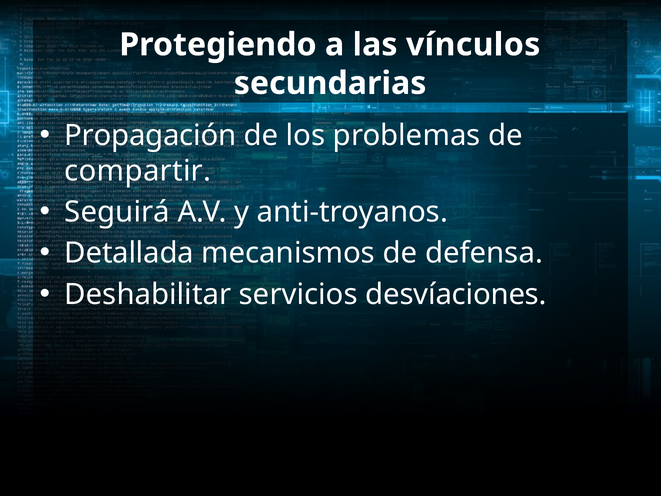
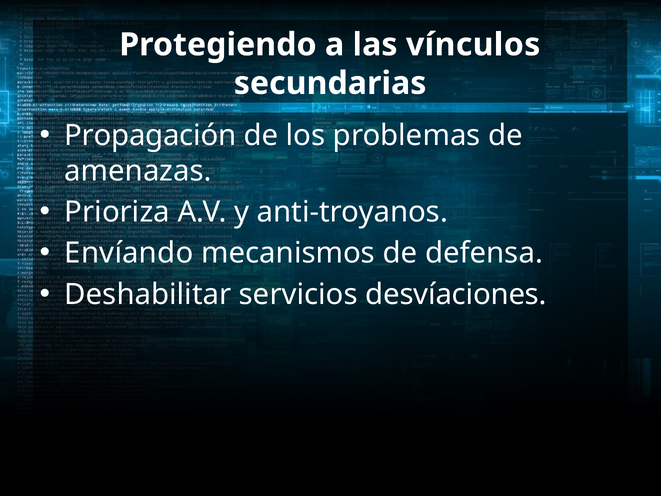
compartir: compartir -> amenazas (138, 171)
Seguirá: Seguirá -> Prioriza (117, 212)
Detallada: Detallada -> Envíando (129, 253)
